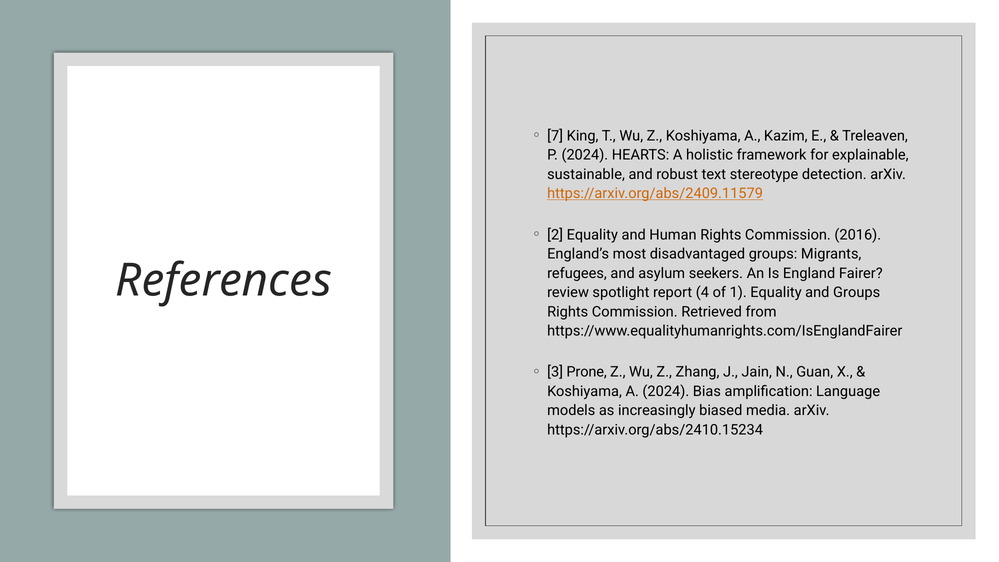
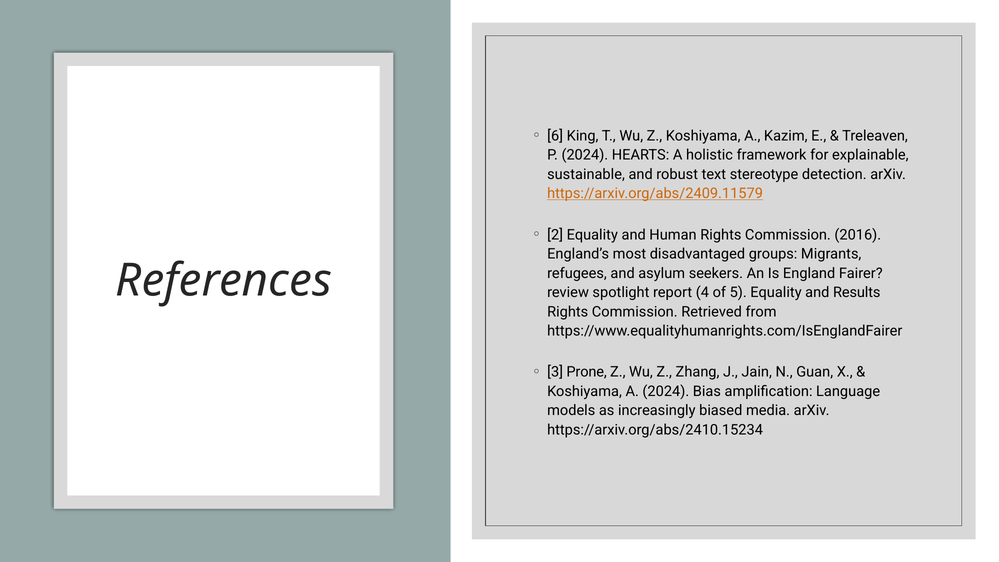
7: 7 -> 6 (555, 136)
1: 1 -> 5 (738, 292)
and Groups: Groups -> Results (857, 292)
